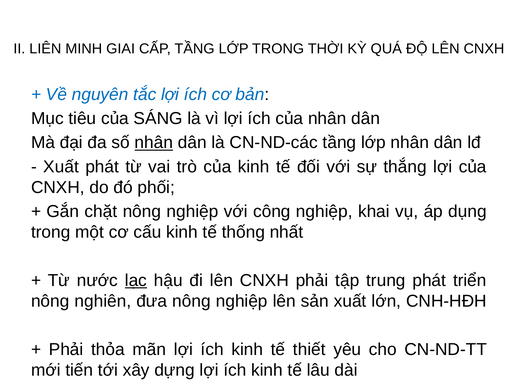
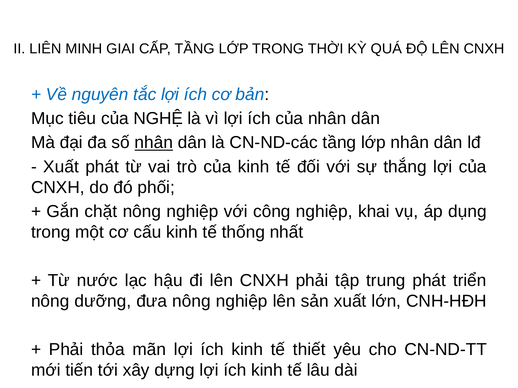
SÁNG: SÁNG -> NGHỆ (158, 119)
lạc underline: present -> none (136, 281)
nghiên: nghiên -> dưỡng (103, 302)
